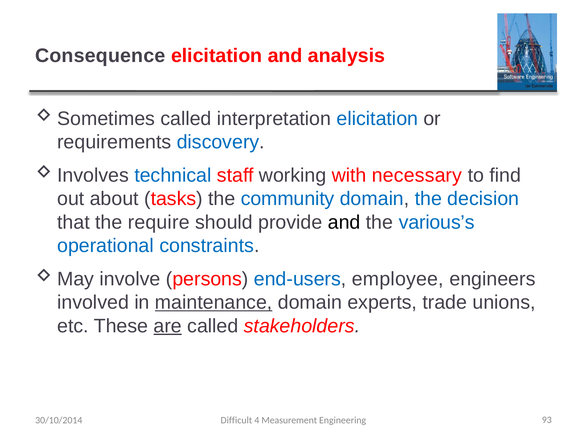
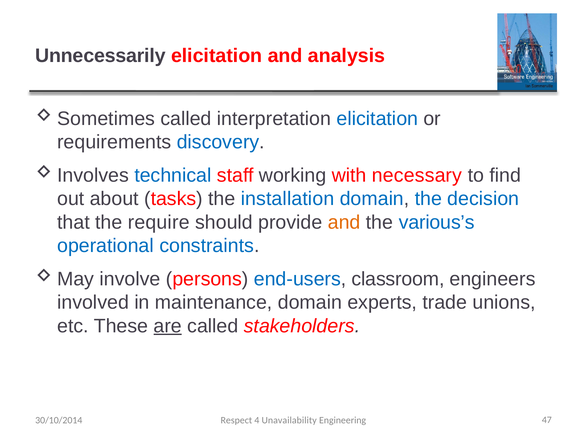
Consequence: Consequence -> Unnecessarily (100, 56)
community: community -> installation (288, 199)
and colour: black -> orange (344, 222)
employee: employee -> classroom (398, 279)
maintenance underline: present -> none (214, 303)
Difficult: Difficult -> Respect (236, 420)
Measurement: Measurement -> Unavailability (289, 420)
93: 93 -> 47 (547, 420)
